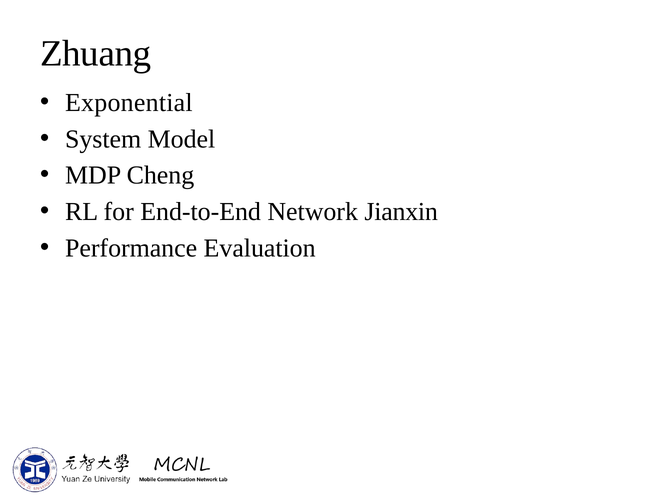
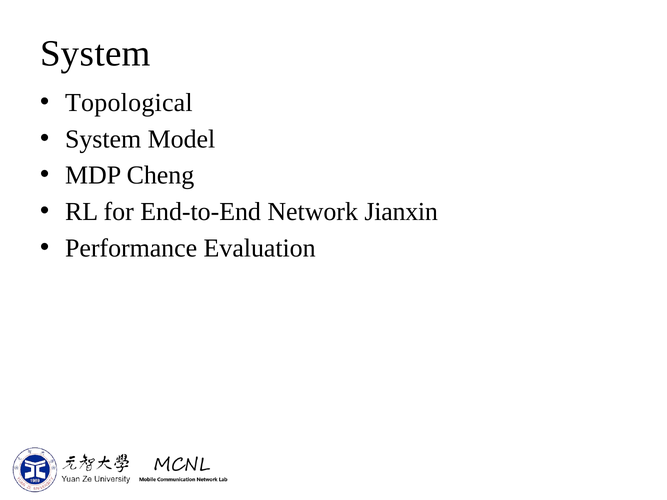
Zhuang: Zhuang -> System (95, 54)
Exponential: Exponential -> Topological (129, 103)
